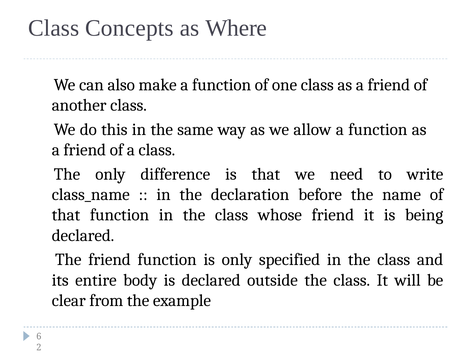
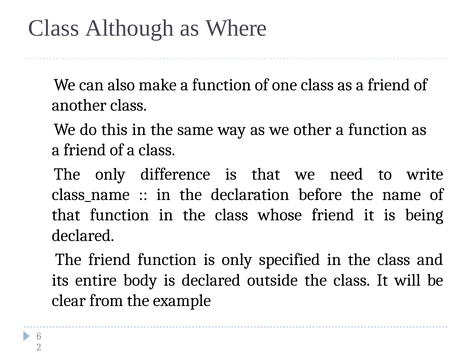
Concepts: Concepts -> Although (130, 28)
allow: allow -> other (312, 130)
